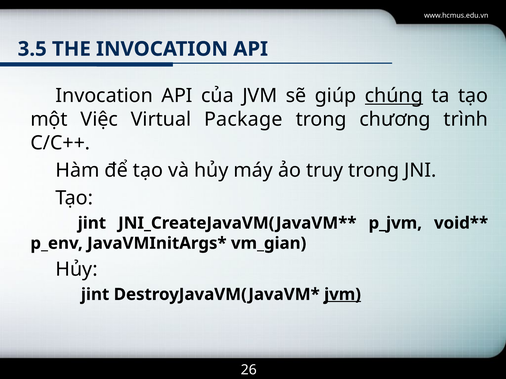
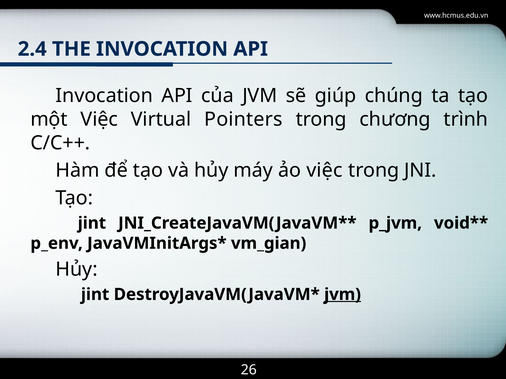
3.5: 3.5 -> 2.4 (32, 49)
chúng underline: present -> none (394, 96)
Package: Package -> Pointers (243, 119)
ảo truy: truy -> việc (325, 171)
